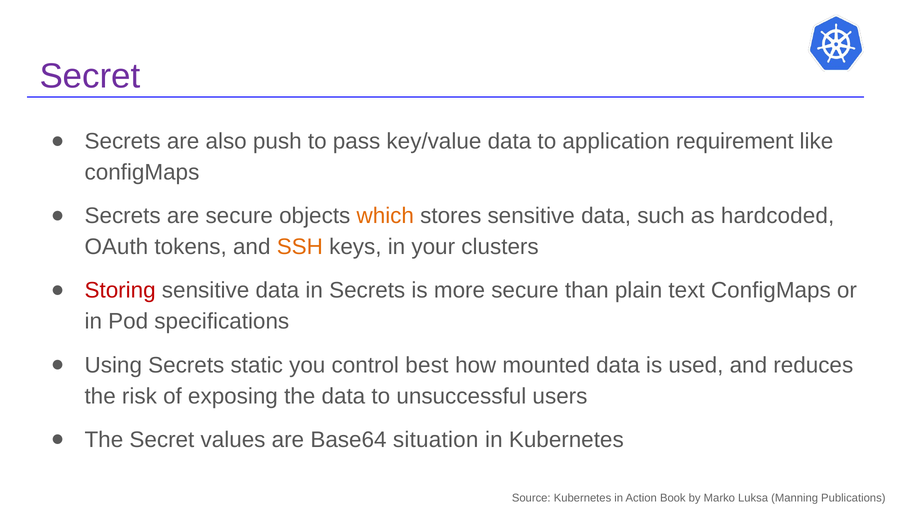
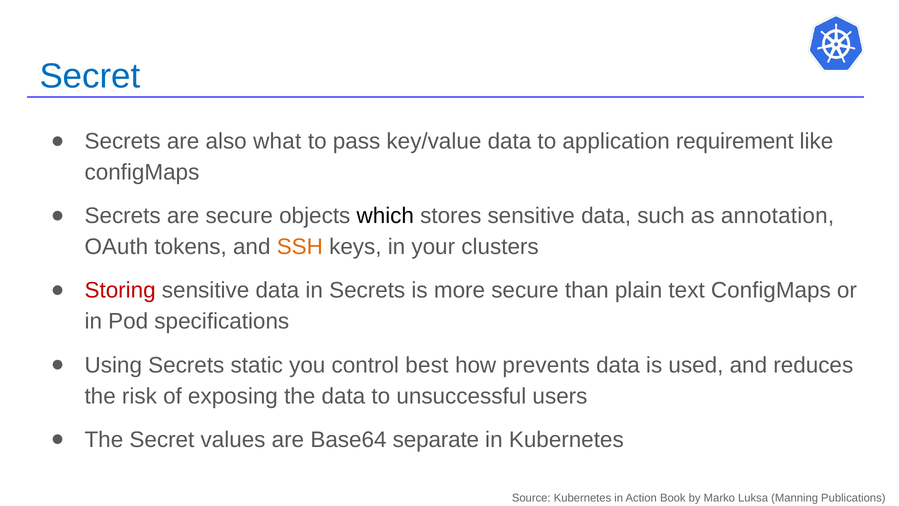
Secret colour: purple -> blue (90, 76)
push: push -> what (277, 141)
which colour: orange -> black (385, 216)
hardcoded: hardcoded -> annotation (778, 216)
mounted: mounted -> prevents (546, 365)
situation: situation -> separate (436, 439)
